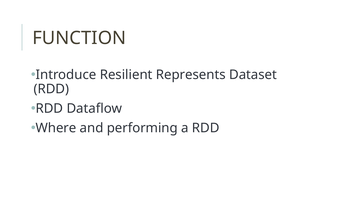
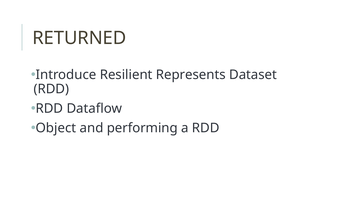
FUNCTION: FUNCTION -> RETURNED (79, 38)
Where: Where -> Object (56, 128)
